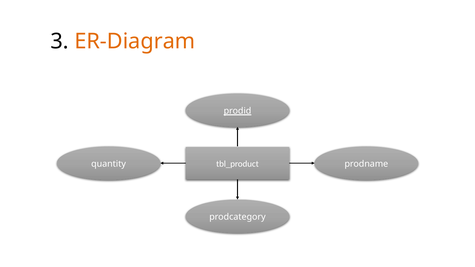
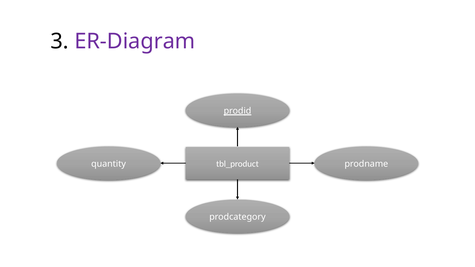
ER-Diagram colour: orange -> purple (135, 41)
